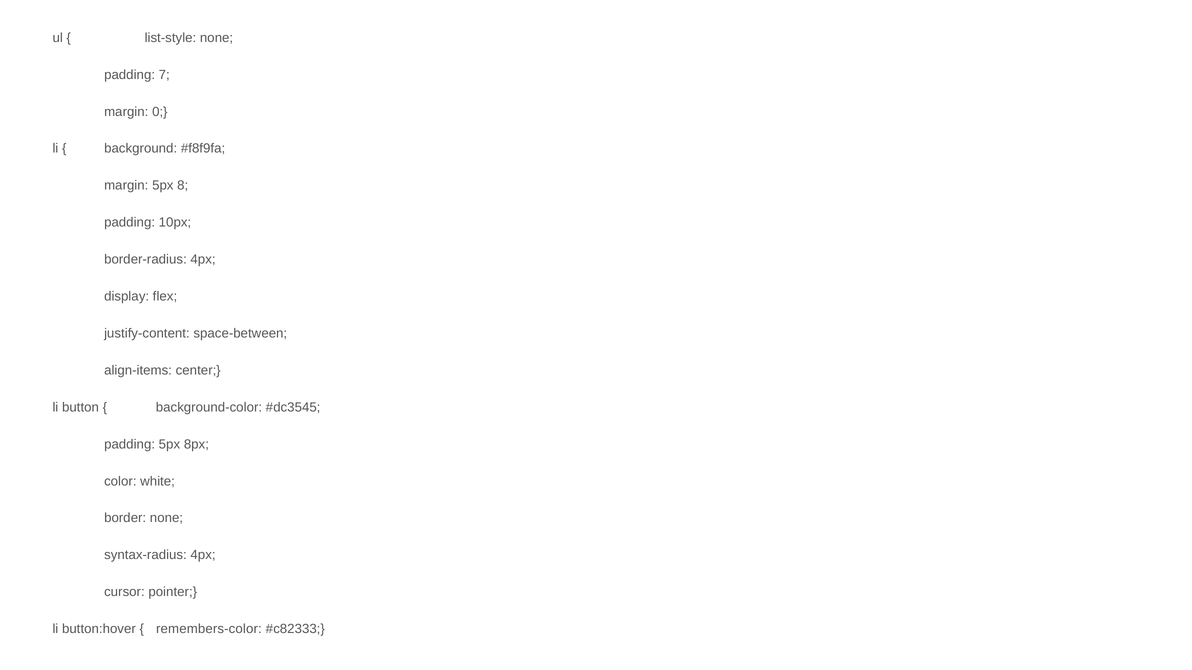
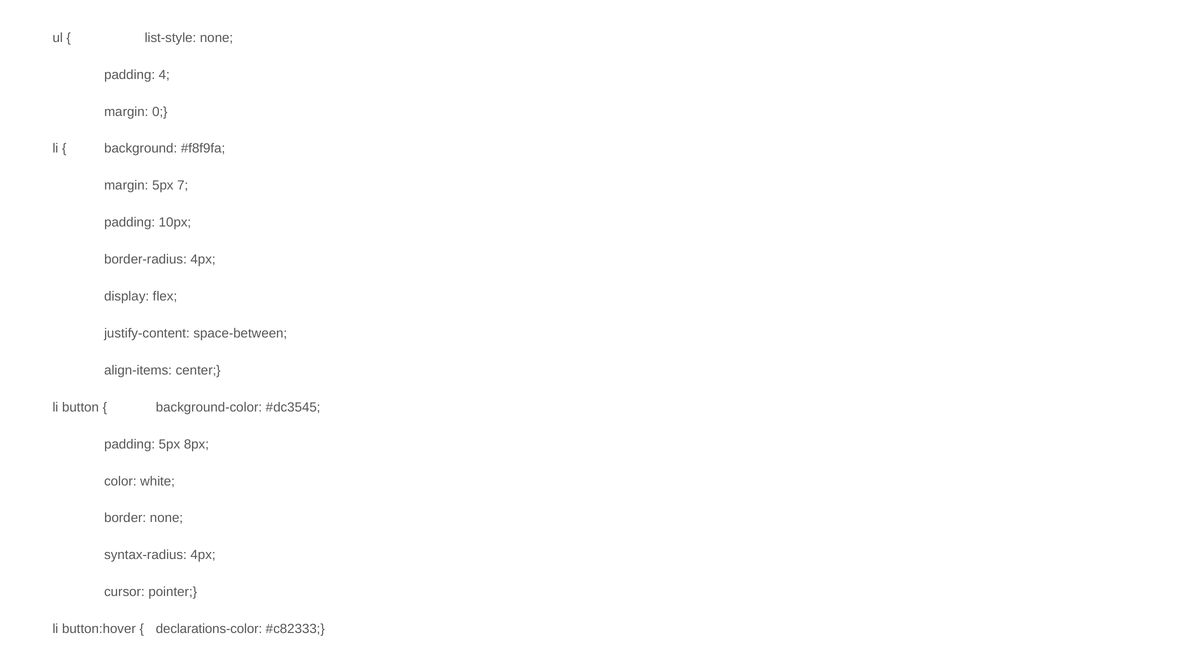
7: 7 -> 4 (164, 75)
8: 8 -> 7 (183, 186)
remembers-color: remembers-color -> declarations-color (209, 629)
